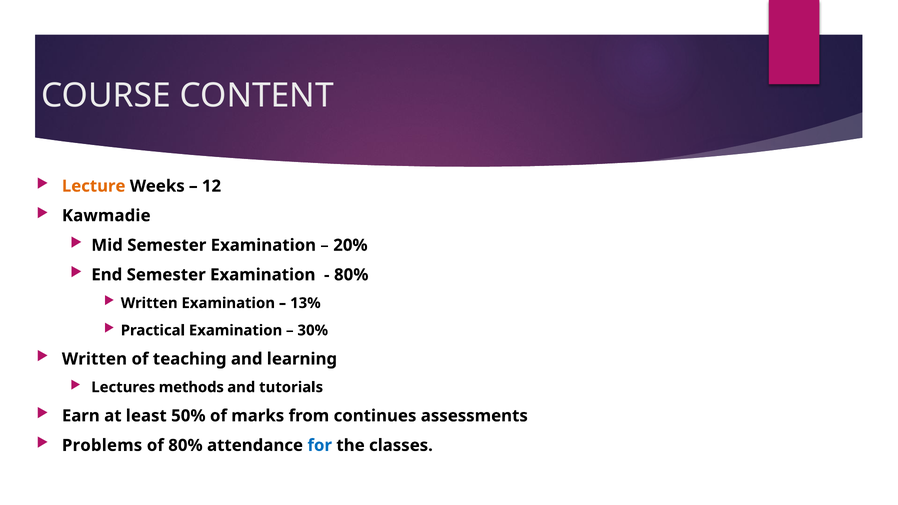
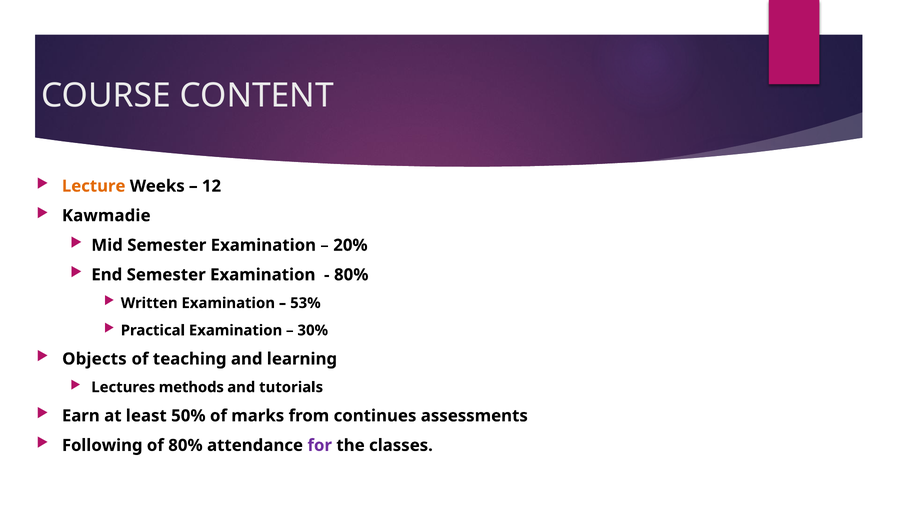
13%: 13% -> 53% (305, 303)
Written: Written -> Objects (94, 359)
Problems: Problems -> Following (102, 445)
for colour: blue -> purple (320, 445)
